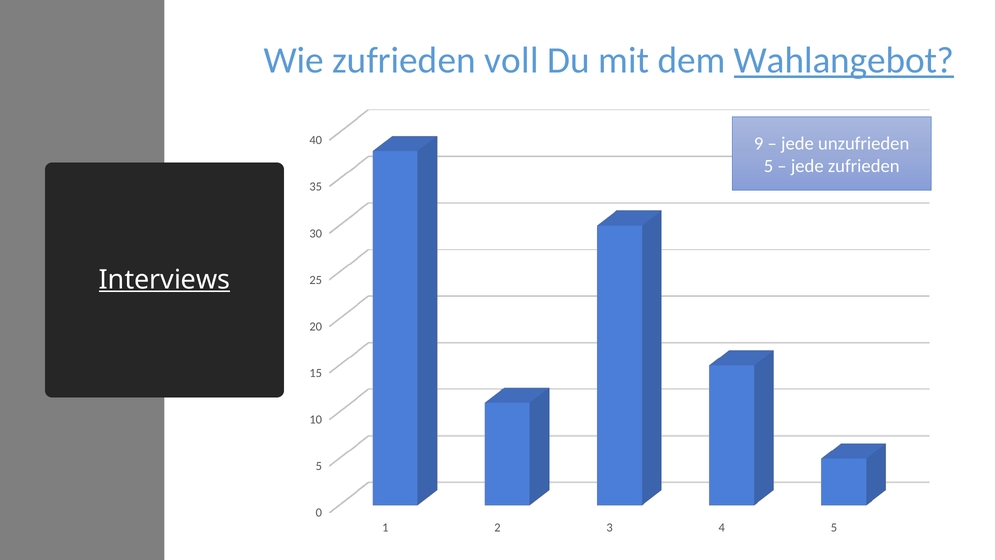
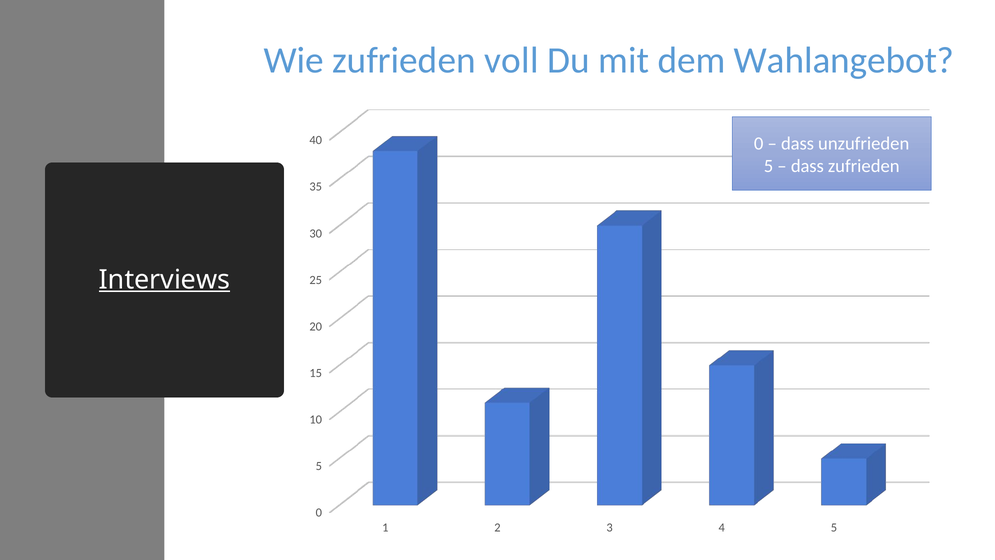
Wahlangebot underline: present -> none (844, 61)
9: 9 -> 0 (759, 143)
jede: jede -> dass (798, 143)
jede: jede -> dass (807, 166)
